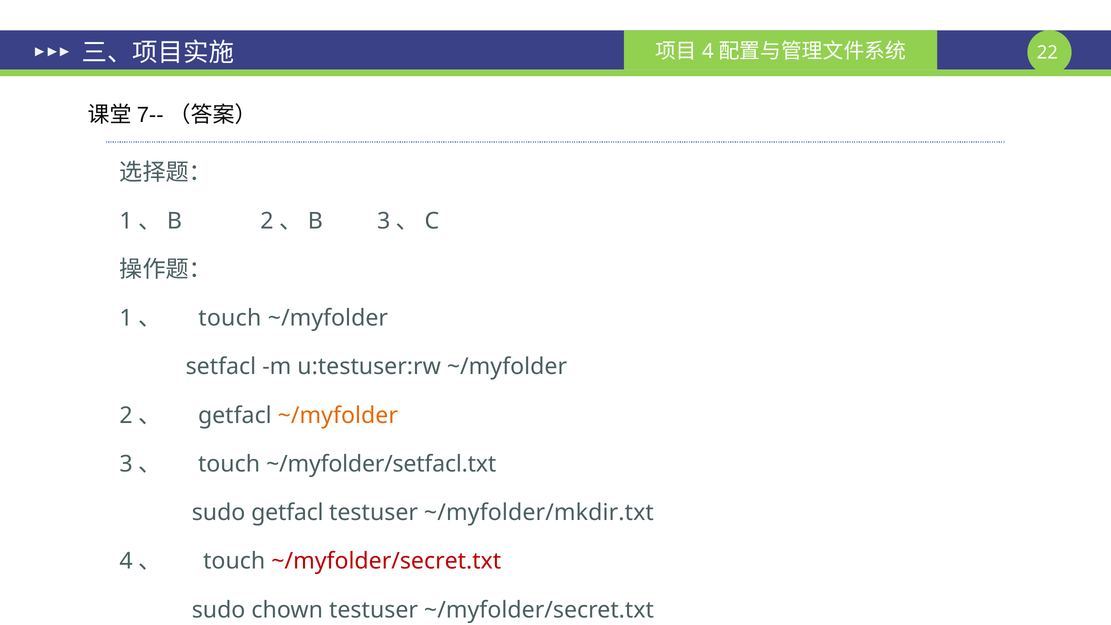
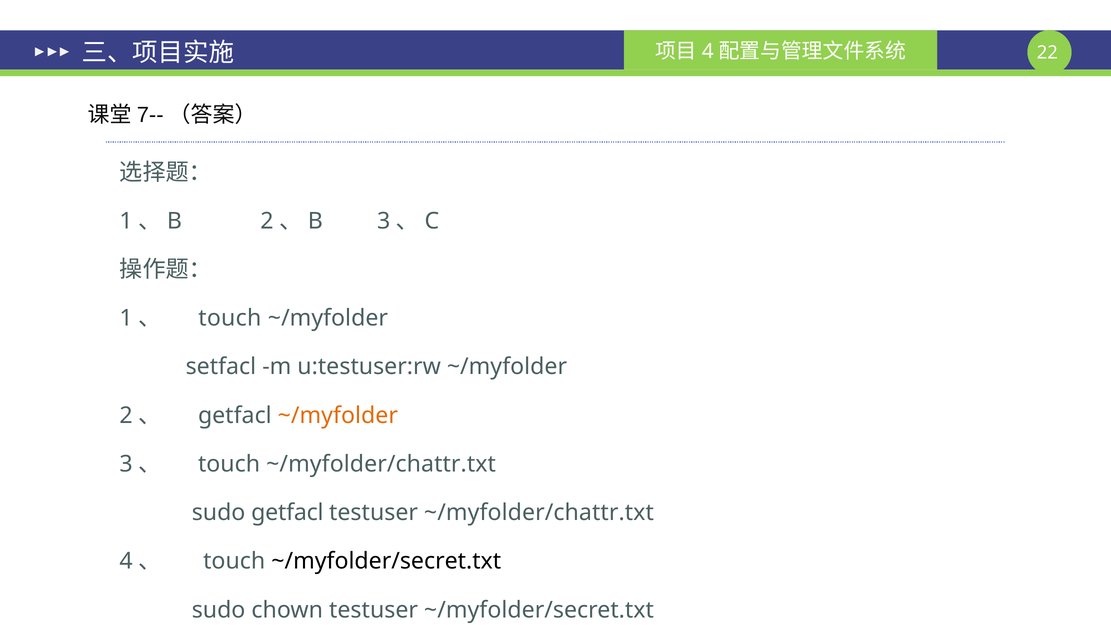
touch ~/myfolder/setfacl.txt: ~/myfolder/setfacl.txt -> ~/myfolder/chattr.txt (381, 464)
testuser ~/myfolder/mkdir.txt: ~/myfolder/mkdir.txt -> ~/myfolder/chattr.txt (539, 512)
~/myfolder/secret.txt colour: red -> black (386, 561)
